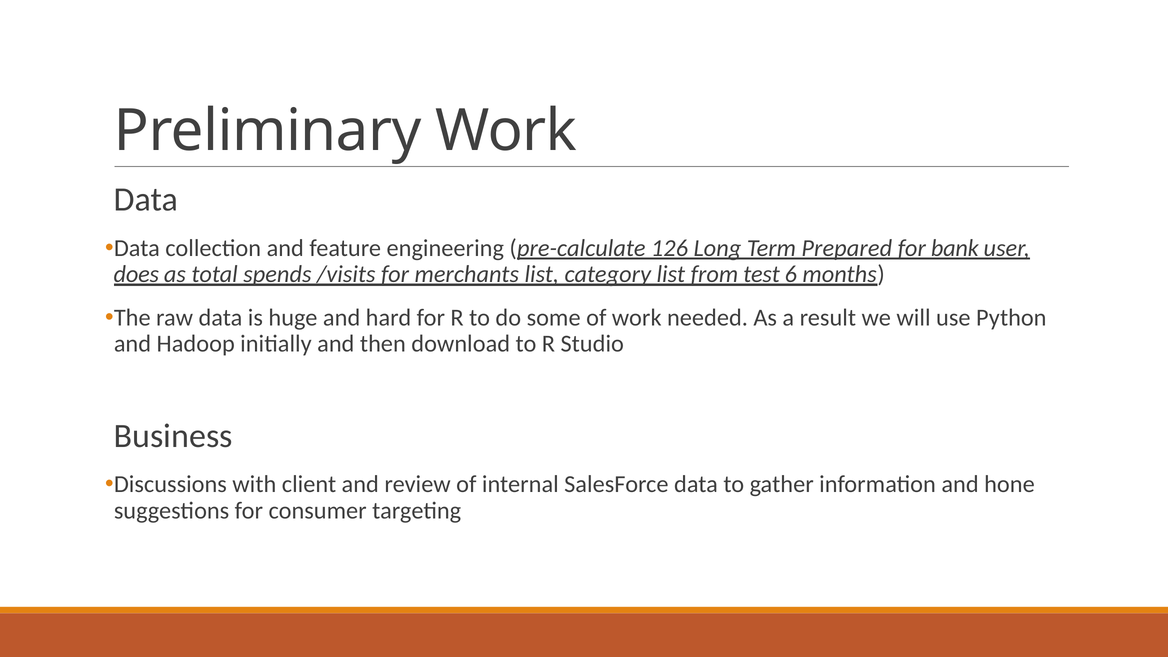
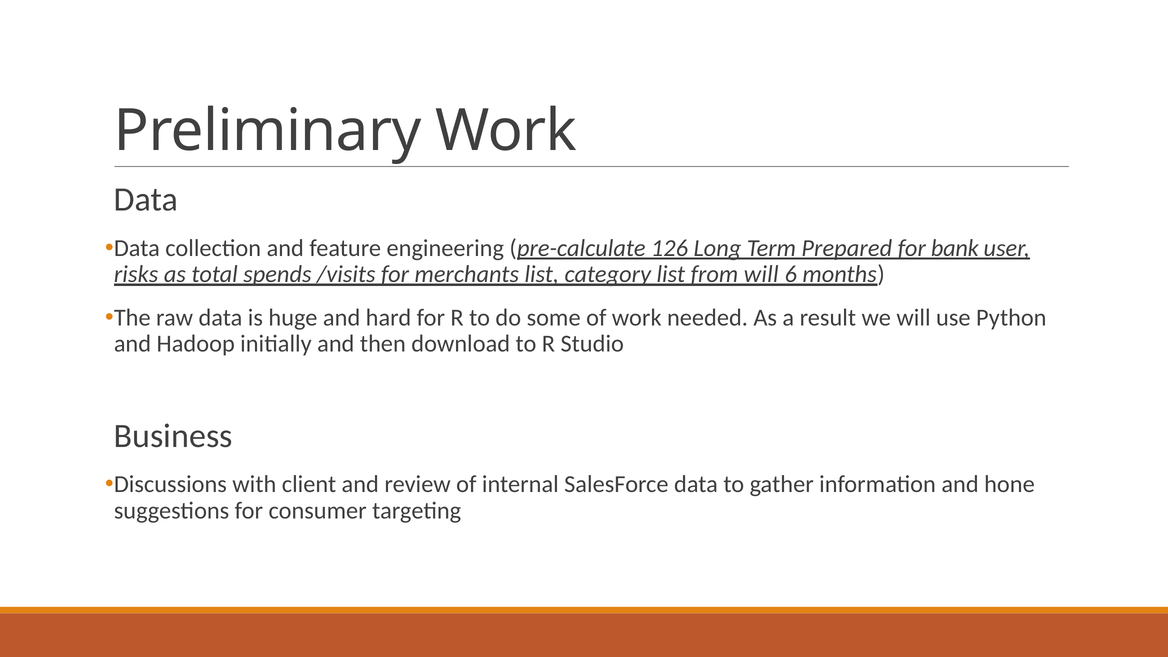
does: does -> risks (136, 274)
from test: test -> will (761, 274)
